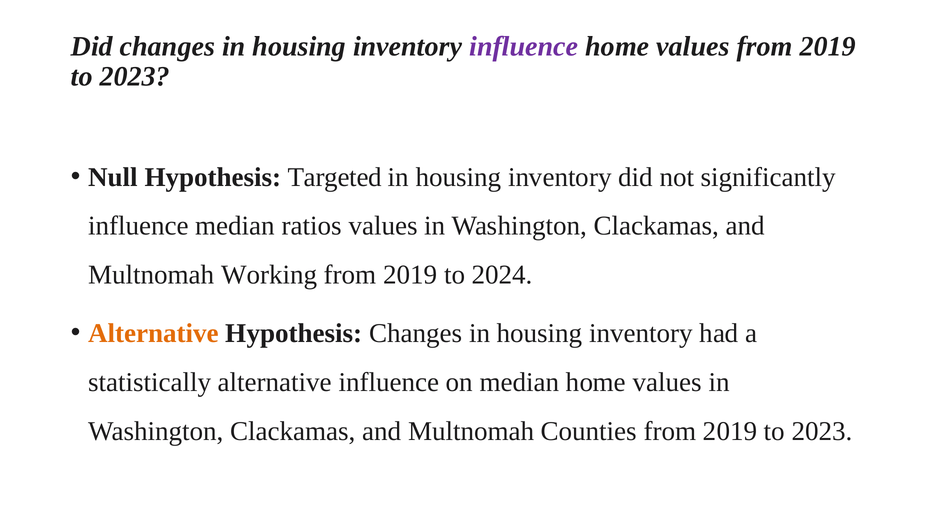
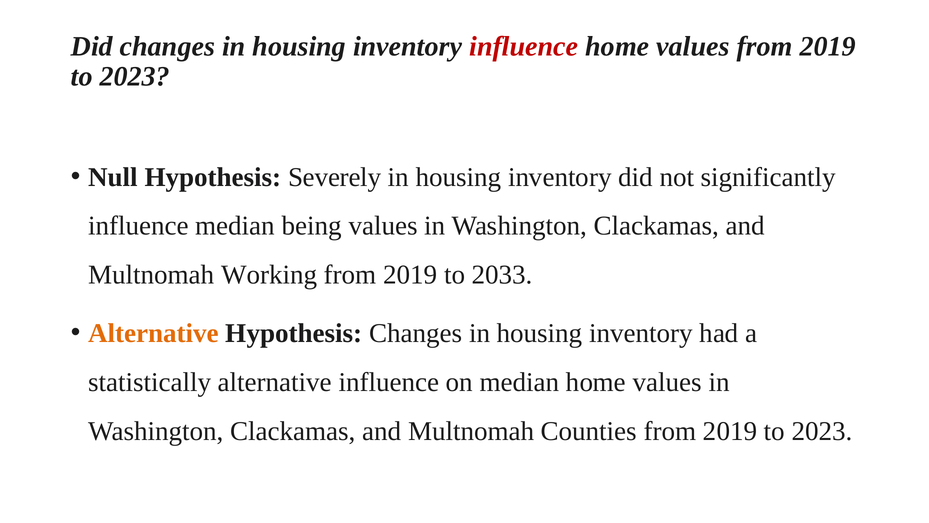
influence colour: purple -> red (524, 46)
Targeted: Targeted -> Severely (335, 177)
ratios: ratios -> being (312, 226)
2024: 2024 -> 2033 (502, 275)
